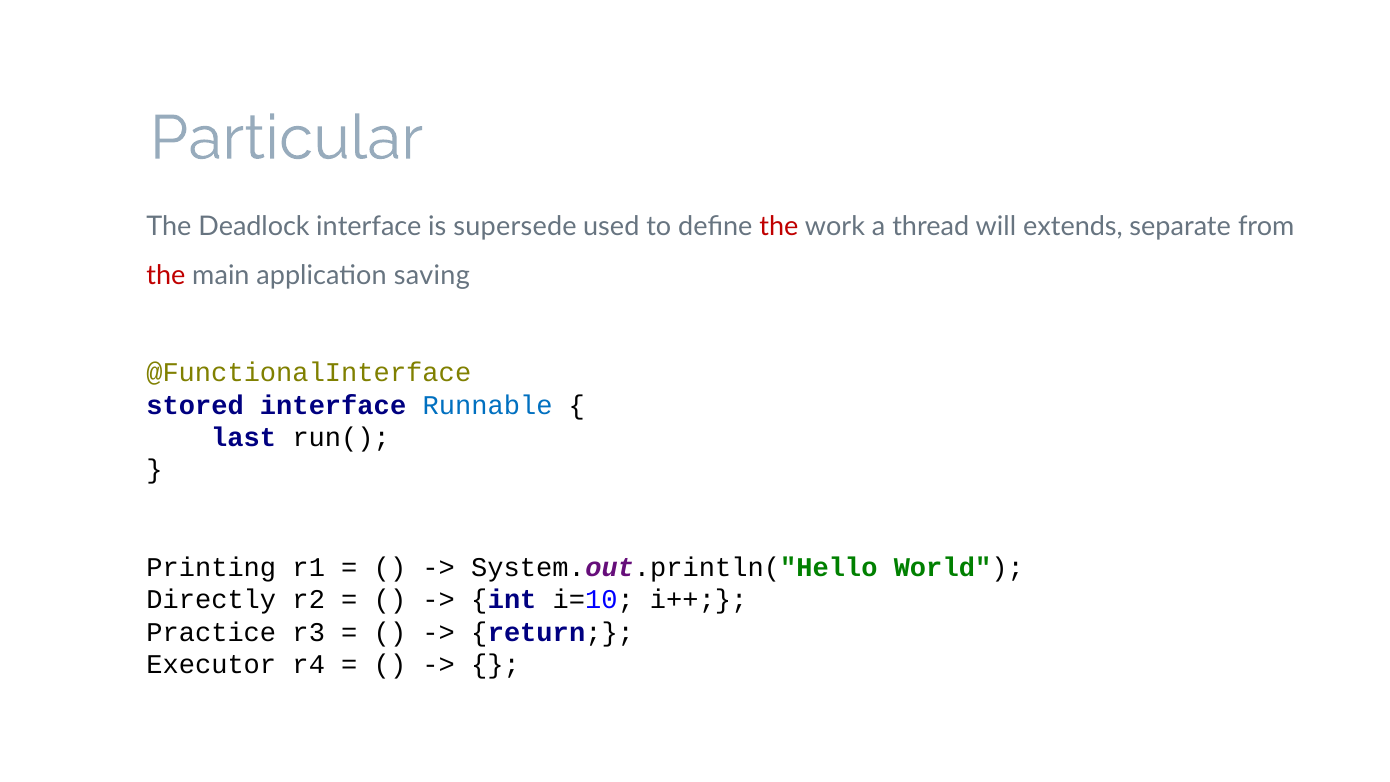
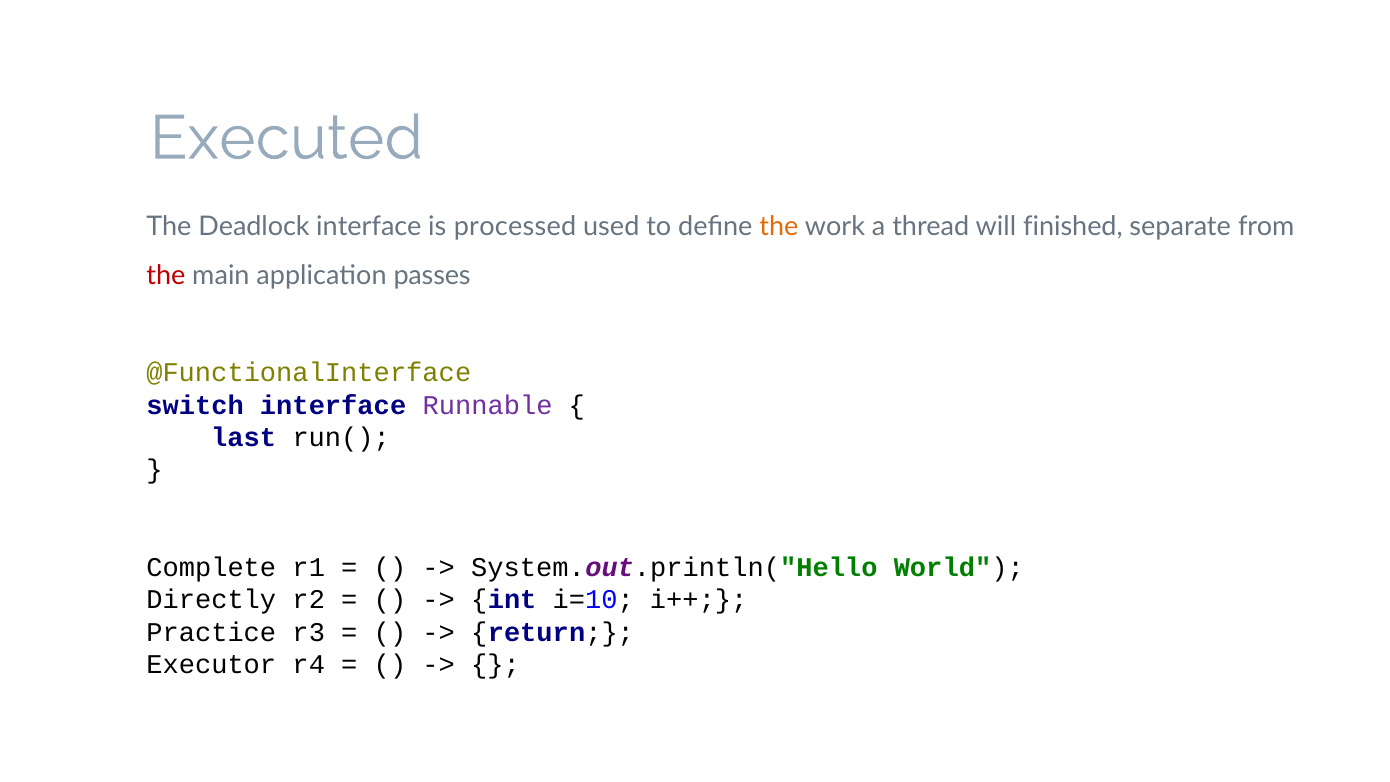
Particular: Particular -> Executed (286, 138)
supersede: supersede -> processed (515, 227)
the colour: red -> orange (779, 227)
extends: extends -> finished (1073, 227)
saving: saving -> passes (432, 275)
stored: stored -> switch (195, 405)
Runnable colour: blue -> purple (488, 405)
Printing: Printing -> Complete (211, 567)
